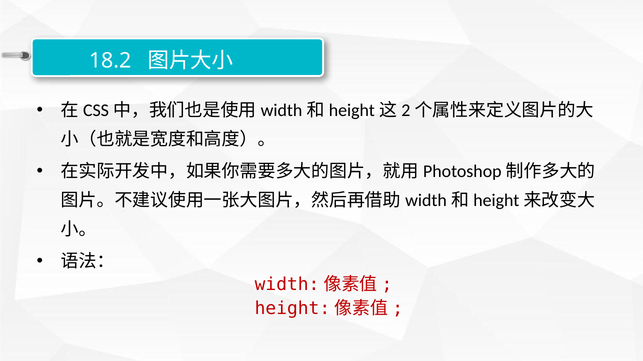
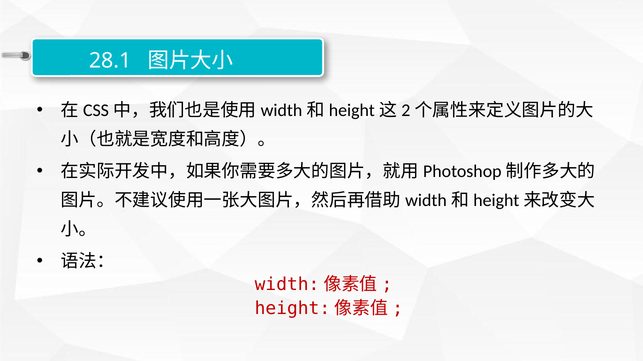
18.2: 18.2 -> 28.1 (110, 61)
